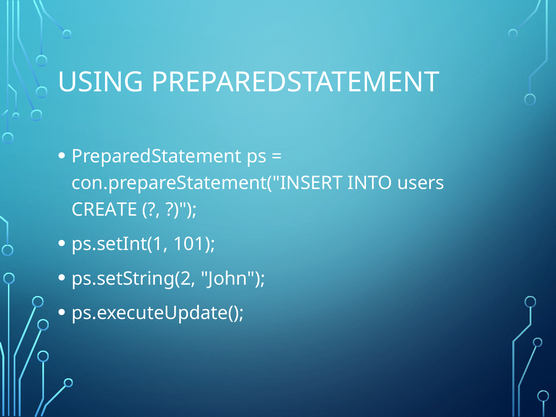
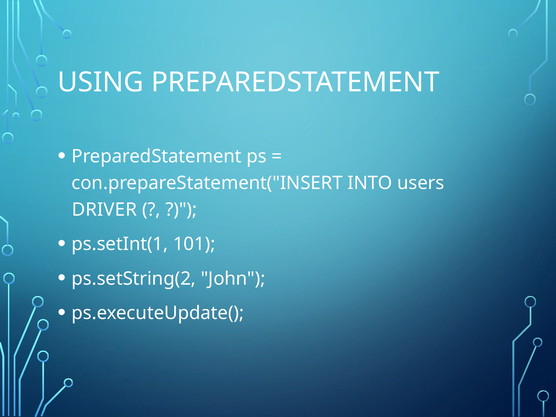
CREATE: CREATE -> DRIVER (104, 210)
